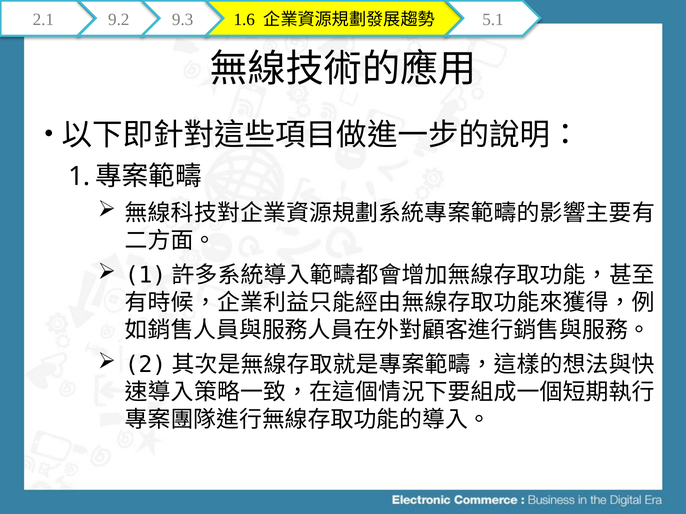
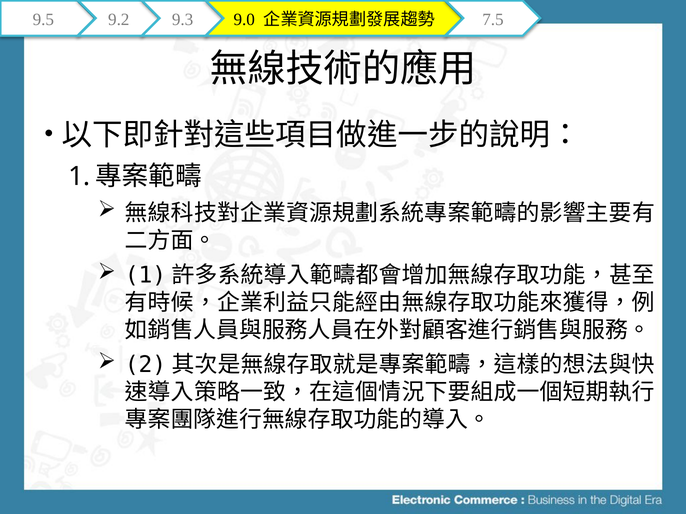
2.1: 2.1 -> 9.5 (43, 19)
1.6: 1.6 -> 9.0 (244, 19)
5.1: 5.1 -> 7.5 (493, 19)
